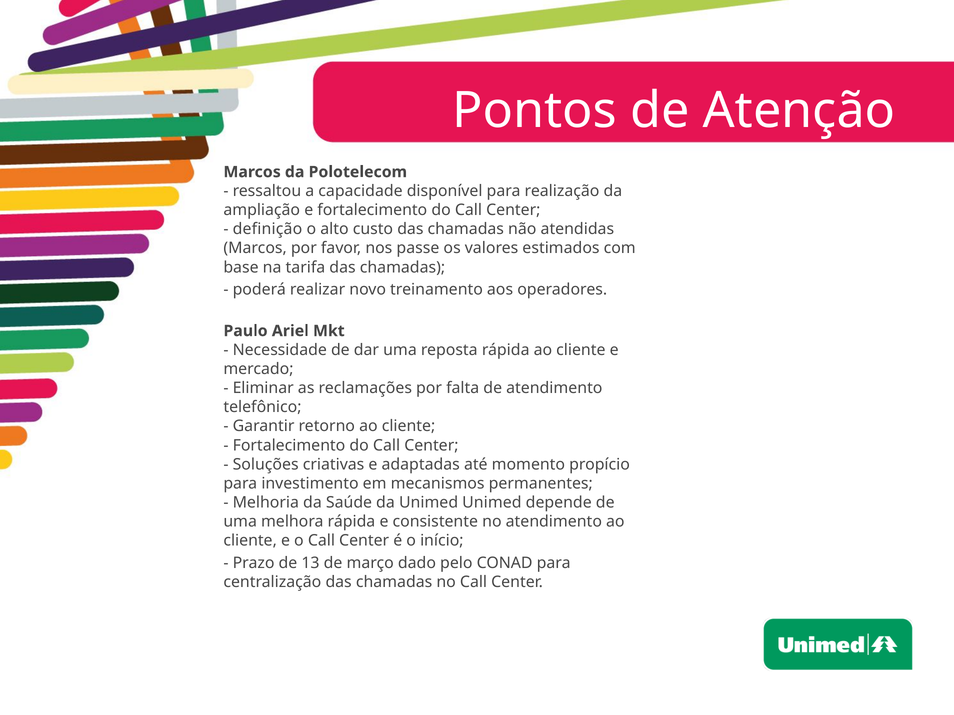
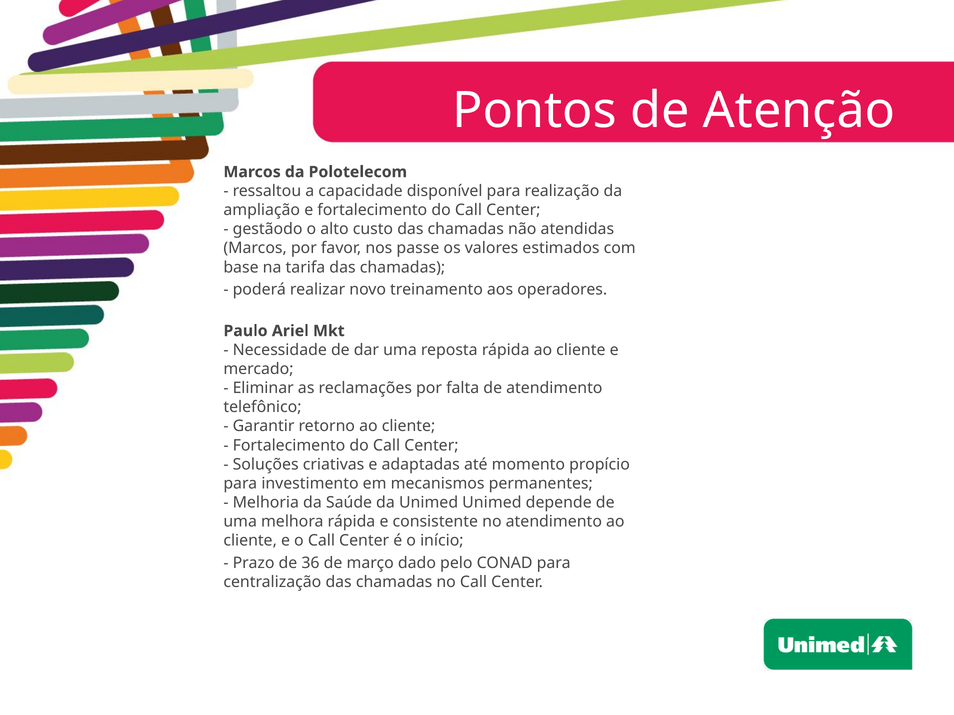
definição: definição -> gestãodo (268, 229)
13: 13 -> 36 (311, 563)
